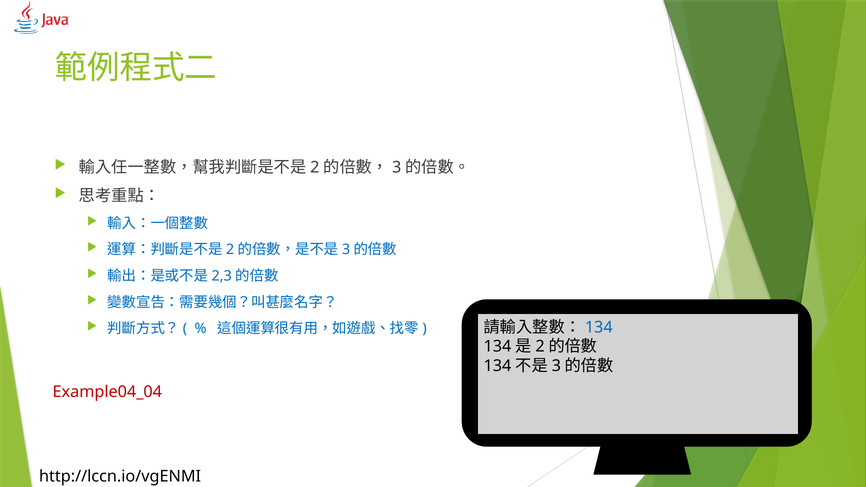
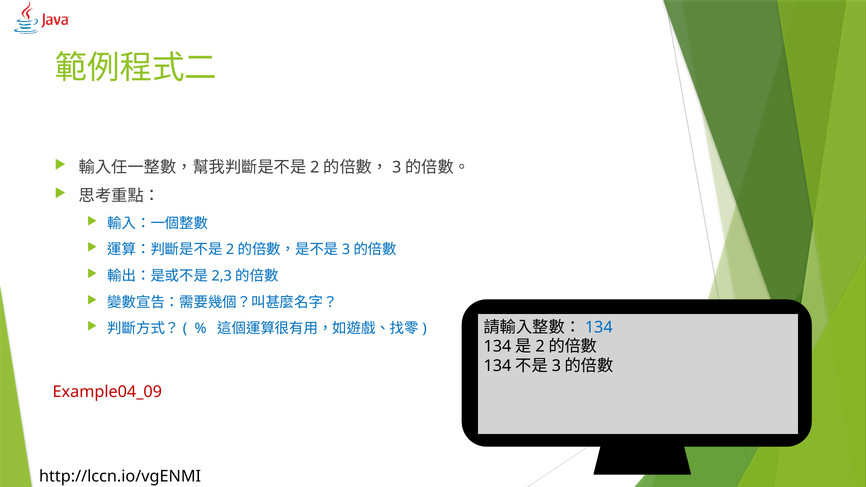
Example04_04: Example04_04 -> Example04_09 (107, 392)
